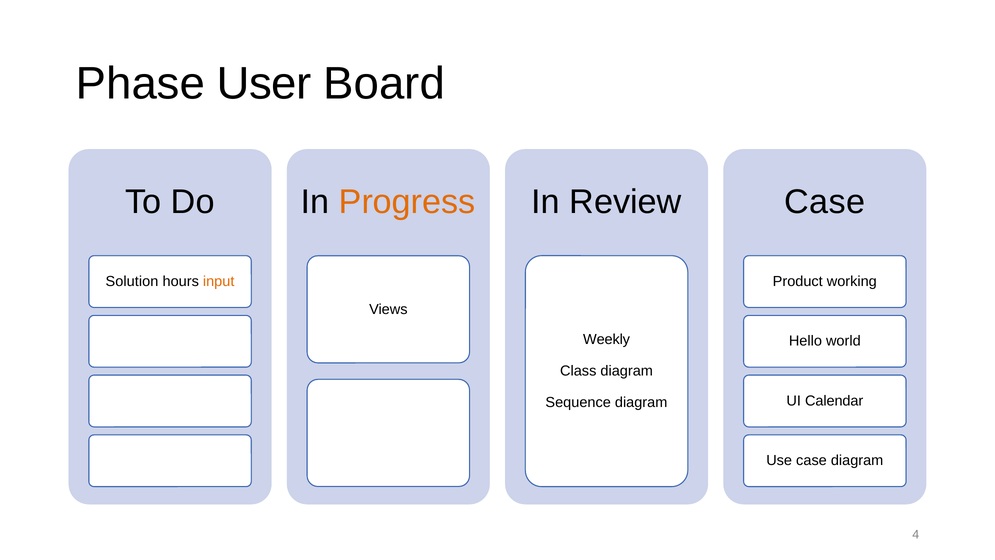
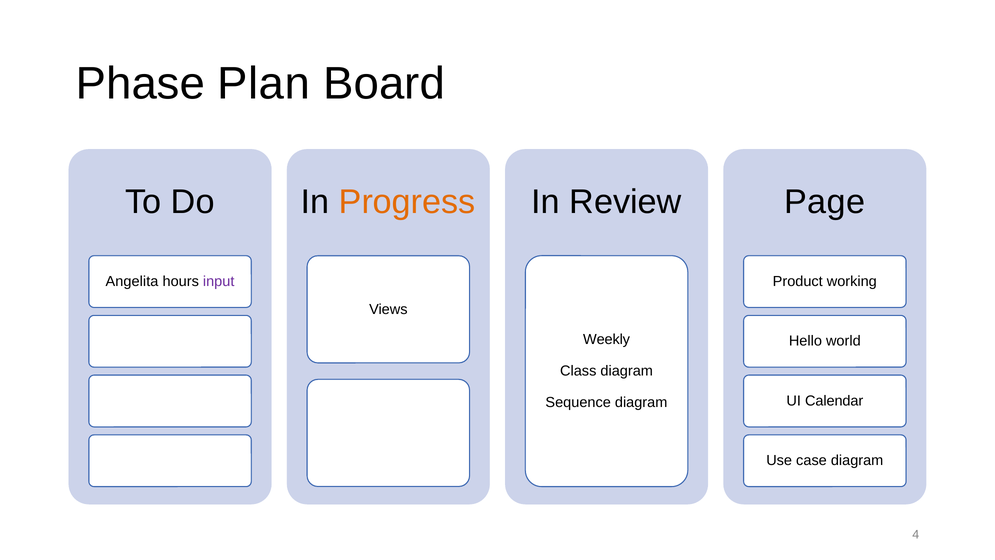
User: User -> Plan (264, 84)
Case: Case -> Page (825, 202)
Solution: Solution -> Angelita (132, 281)
input colour: orange -> purple (219, 281)
